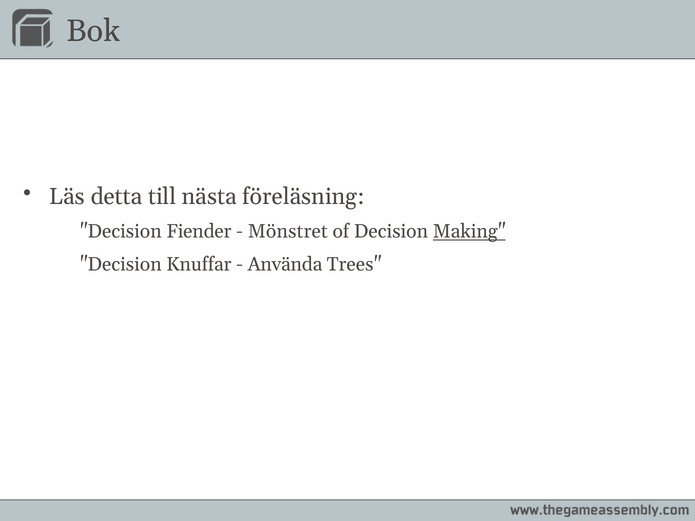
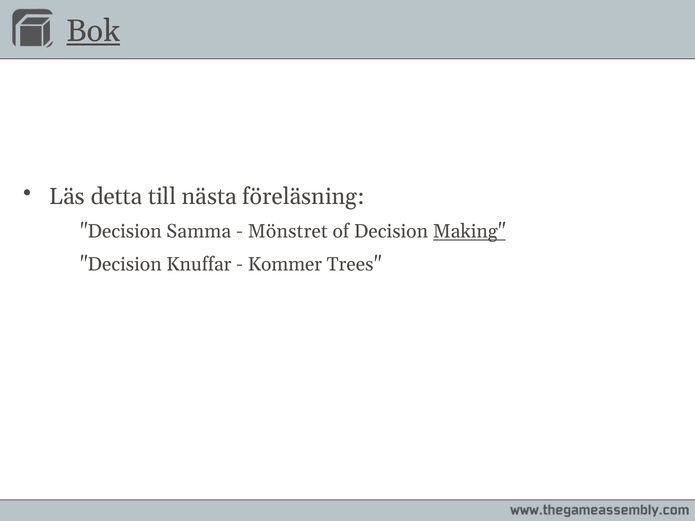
Bok underline: none -> present (93, 31)
Fiender: Fiender -> Samma (199, 232)
Använda: Använda -> Kommer (285, 265)
